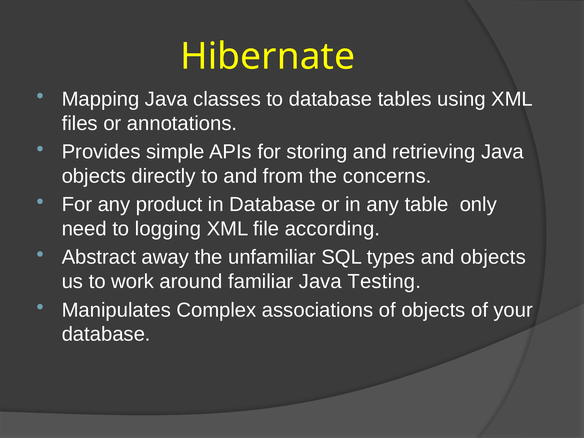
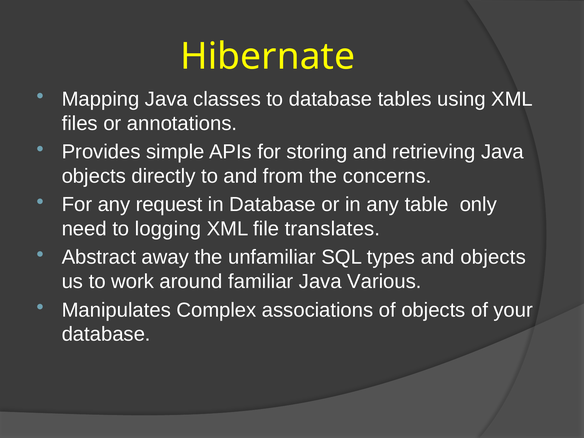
product: product -> request (169, 205)
according: according -> translates (332, 229)
Testing: Testing -> Various (384, 282)
